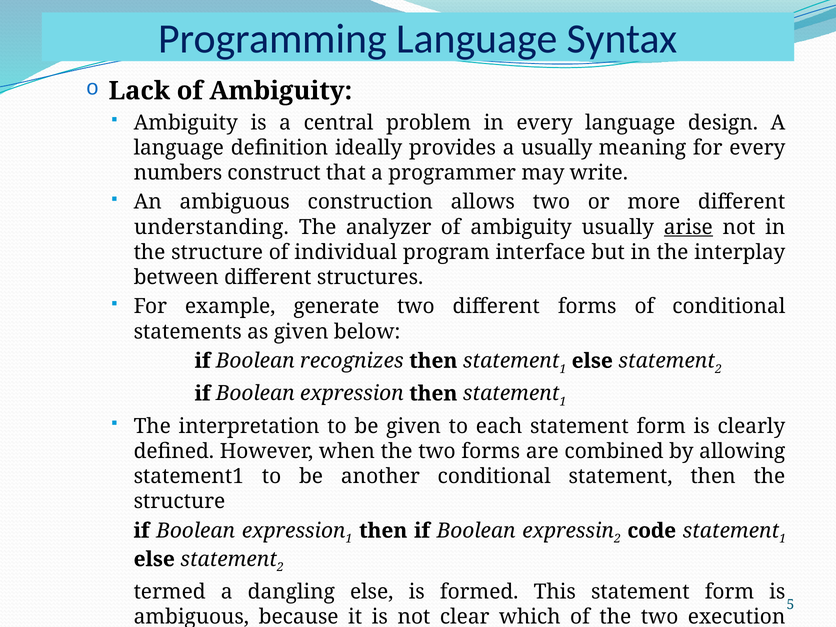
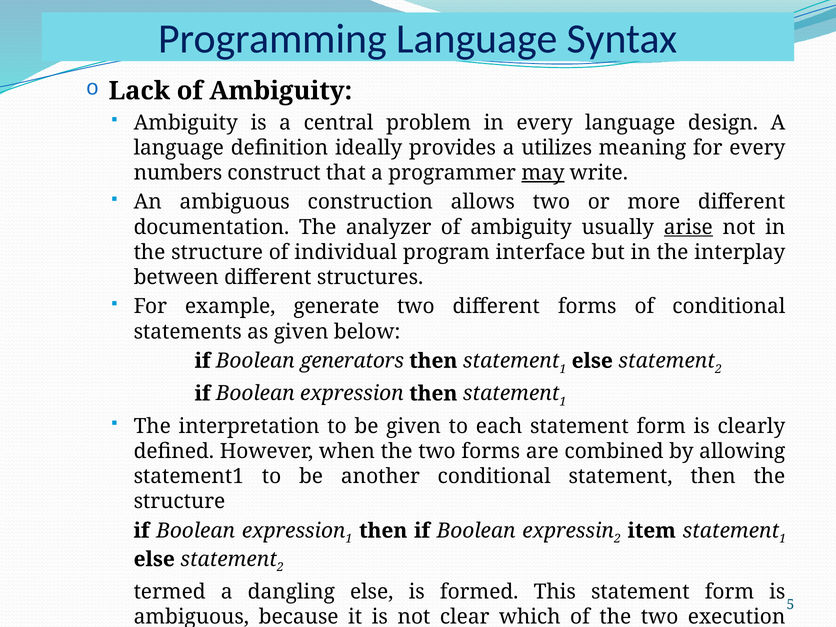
a usually: usually -> utilizes (557, 148)
may underline: none -> present (543, 173)
understanding: understanding -> documentation (211, 227)
recognizes: recognizes -> generators (352, 361)
code: code -> item (652, 531)
